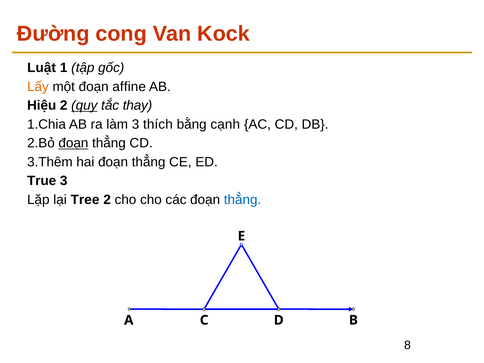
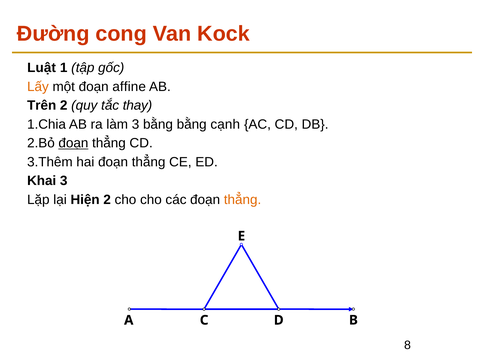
Hiệu: Hiệu -> Trên (42, 106)
quy underline: present -> none (84, 106)
3 thích: thích -> bằng (158, 124)
True: True -> Khai (42, 181)
Tree: Tree -> Hiện (85, 200)
thẳng colour: blue -> orange (243, 200)
